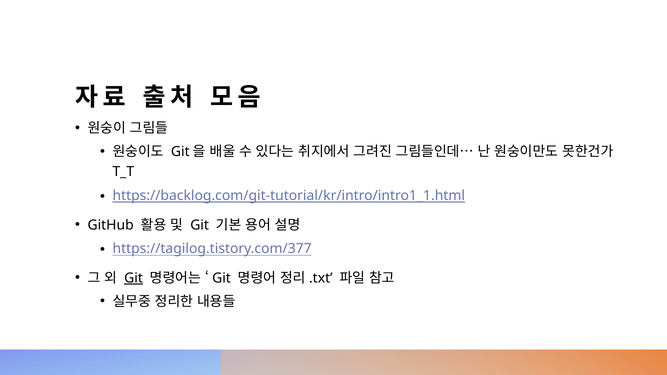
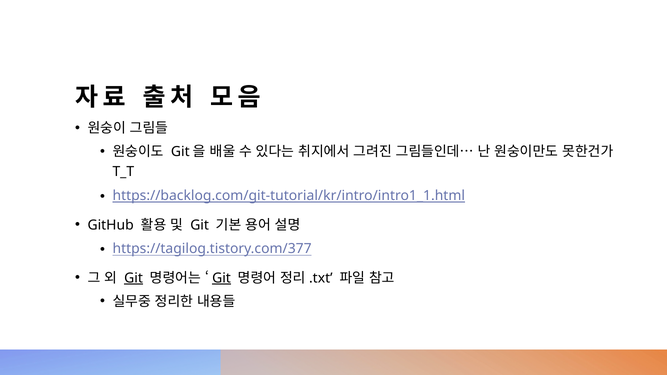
Git underline: none -> present (222, 278)
